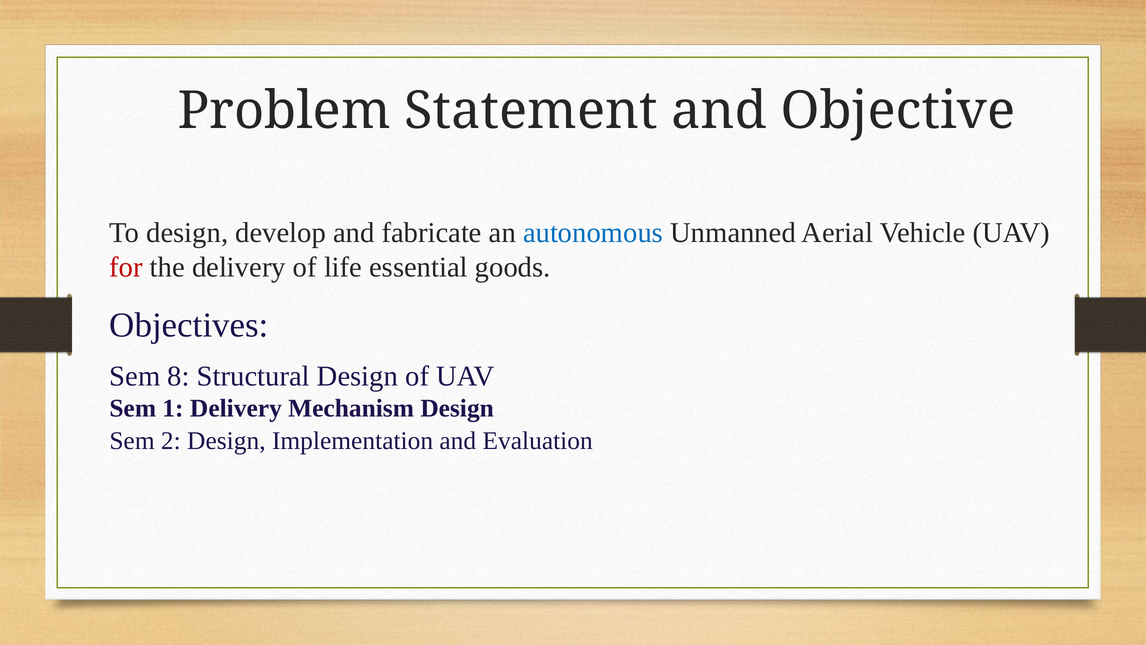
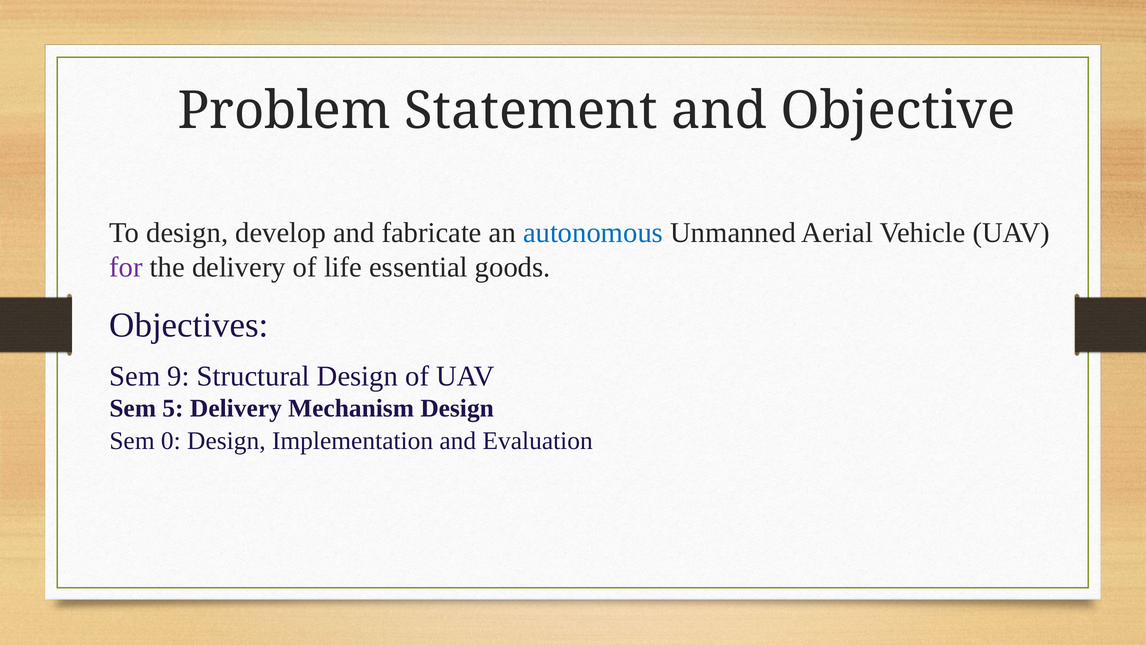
for colour: red -> purple (126, 267)
8: 8 -> 9 (179, 376)
1: 1 -> 5 (173, 408)
2: 2 -> 0 (171, 441)
